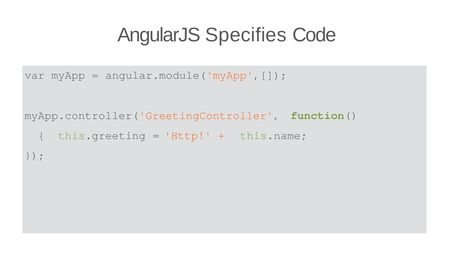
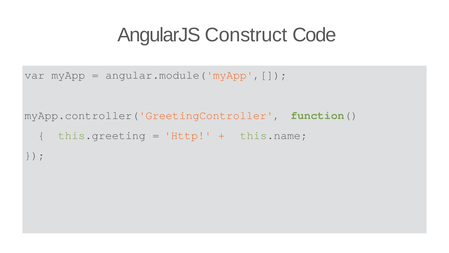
Specifies: Specifies -> Construct (246, 35)
